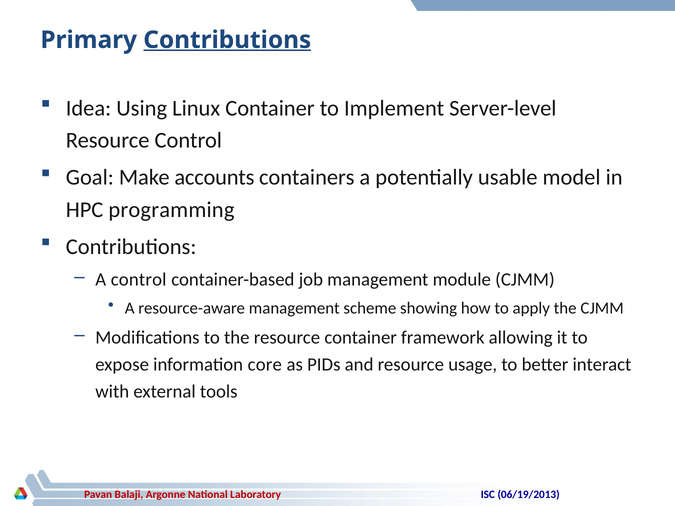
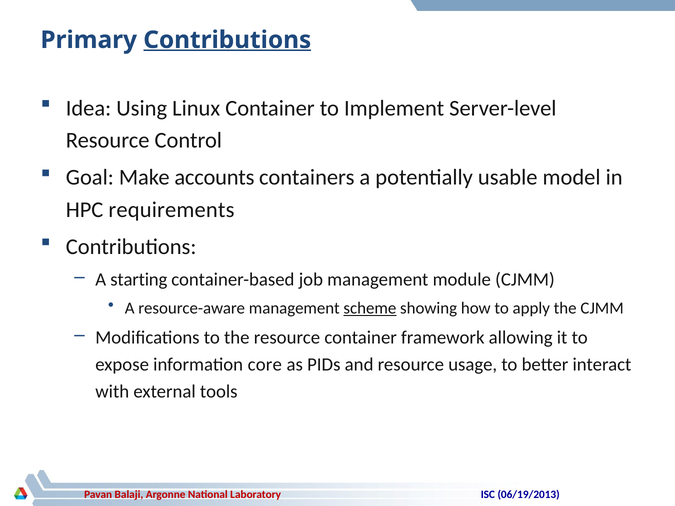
programming: programming -> requirements (171, 210)
A control: control -> starting (139, 280)
scheme underline: none -> present (370, 308)
